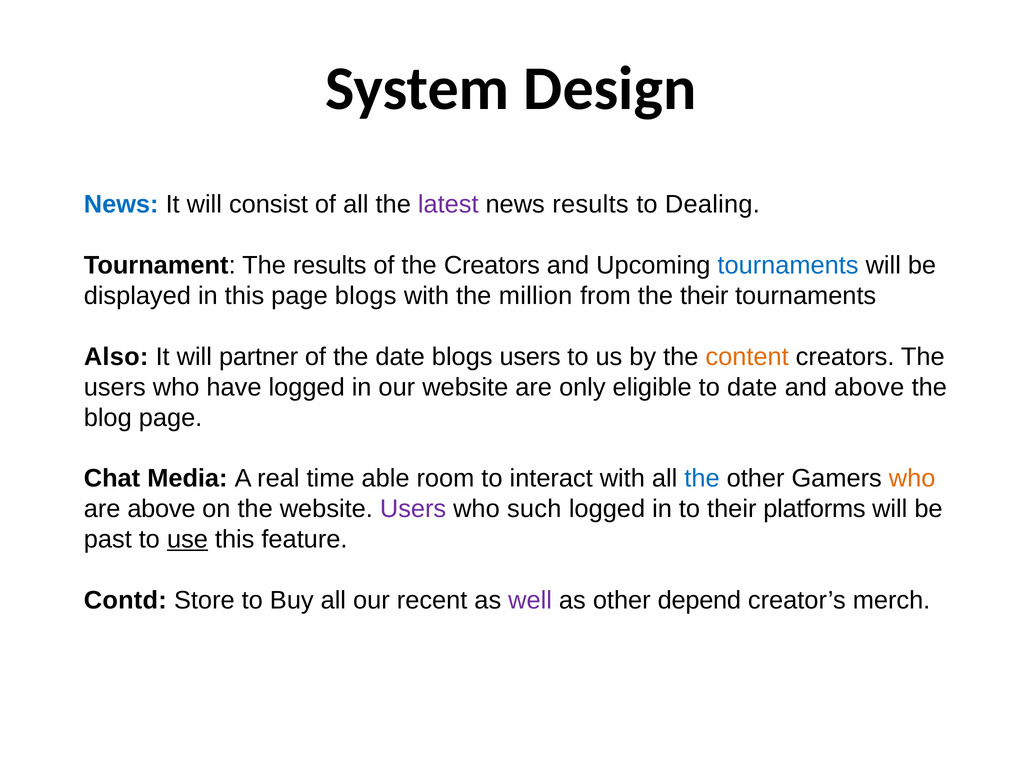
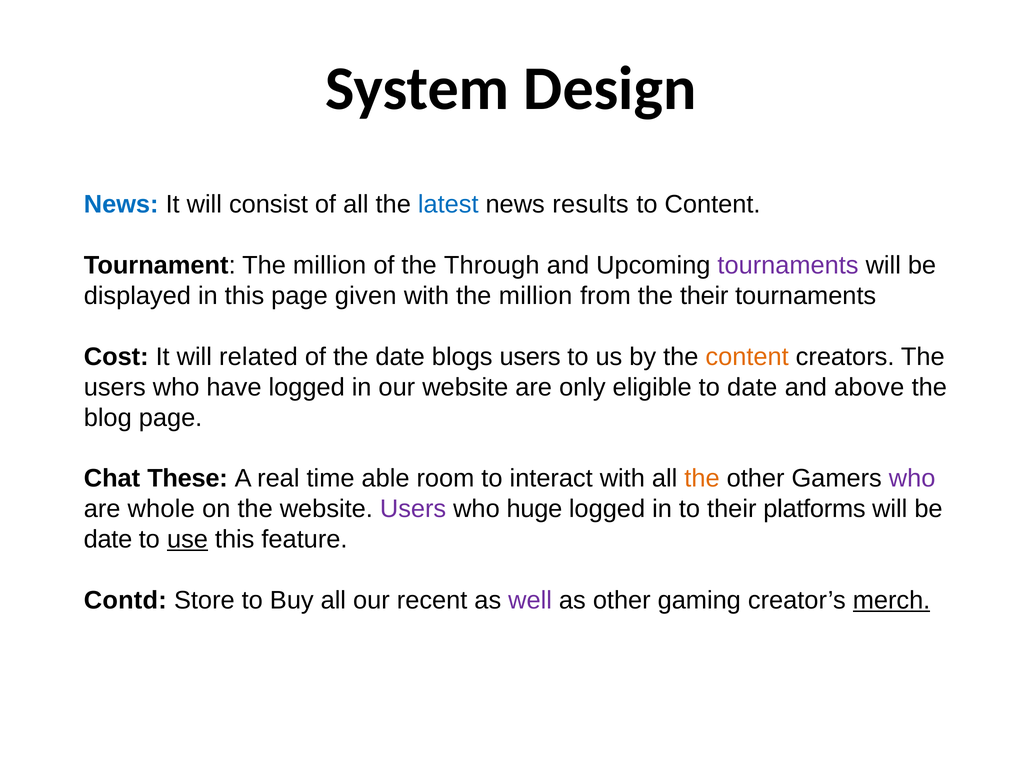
latest colour: purple -> blue (448, 204)
to Dealing: Dealing -> Content (713, 204)
Tournament The results: results -> million (330, 265)
the Creators: Creators -> Through (492, 265)
tournaments colour: blue -> purple (788, 265)
page blogs: blogs -> given (366, 296)
Also: Also -> Cost (116, 357)
partner: partner -> related (258, 357)
Media: Media -> These (188, 479)
the colour: blue -> orange (702, 479)
who colour: orange -> purple (912, 479)
are above: above -> whole (161, 509)
such: such -> huge (534, 509)
past: past -> date (108, 540)
depend: depend -> gaming (699, 600)
merch underline: none -> present (892, 600)
